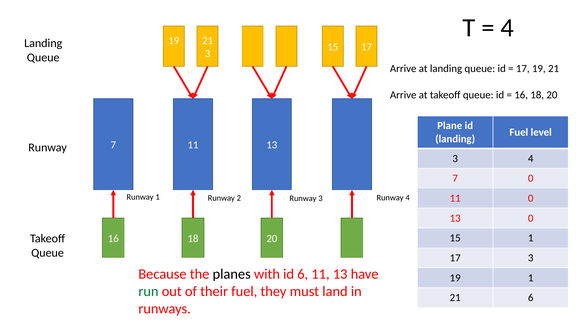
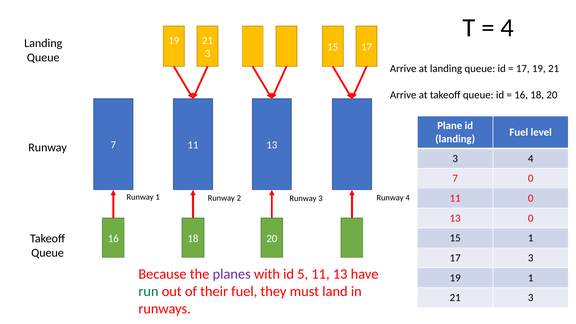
planes colour: black -> purple (232, 274)
id 6: 6 -> 5 (303, 274)
6: 6 -> 3 (531, 298)
